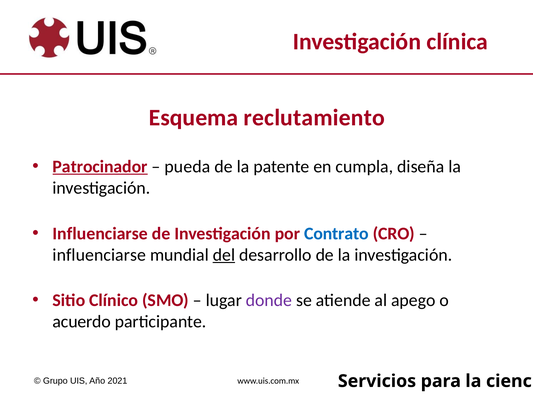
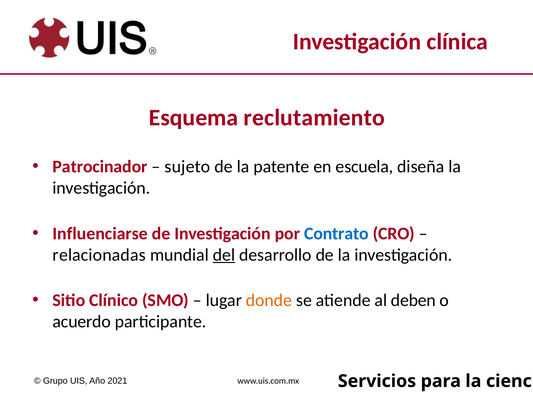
Patrocinador underline: present -> none (100, 166)
pueda: pueda -> sujeto (187, 166)
cumpla: cumpla -> escuela (365, 166)
influenciarse: influenciarse -> relacionadas (99, 255)
donde colour: purple -> orange (269, 300)
apego: apego -> deben (413, 300)
